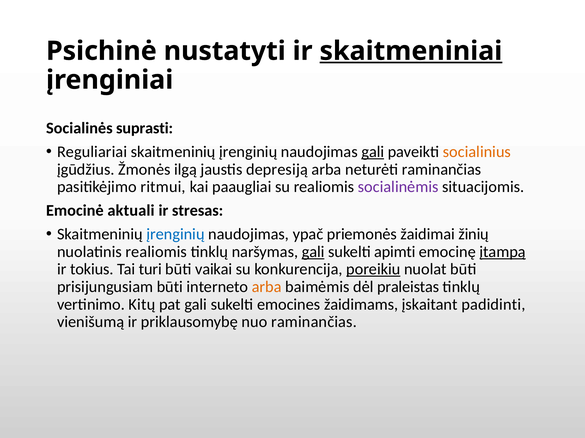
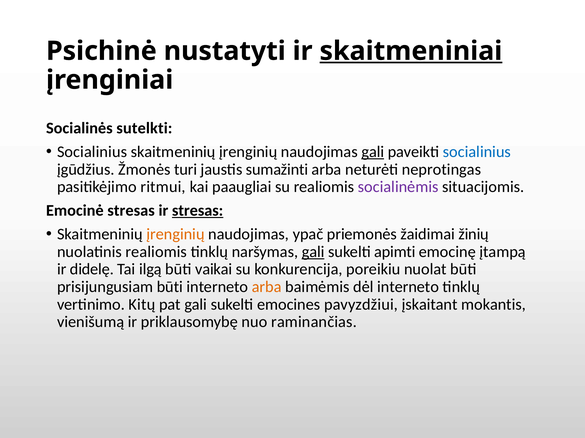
suprasti: suprasti -> sutelkti (144, 128)
Reguliariai: Reguliariai -> Socialinius (92, 152)
socialinius colour: orange -> blue (477, 152)
ilgą: ilgą -> turi (186, 170)
depresiją: depresiją -> sumažinti (277, 170)
neturėti raminančias: raminančias -> neprotingas (442, 170)
Emocinė aktuali: aktuali -> stresas (131, 211)
stresas underline: none -> present (198, 211)
įrenginių colour: blue -> orange (176, 235)
įtampą underline: present -> none (503, 252)
tokius: tokius -> didelę (92, 270)
turi: turi -> ilgą (150, 270)
poreikiu underline: present -> none (373, 270)
dėl praleistas: praleistas -> interneto (408, 287)
žaidimams: žaidimams -> pavyzdžiui (361, 305)
padidinti: padidinti -> mokantis (493, 305)
